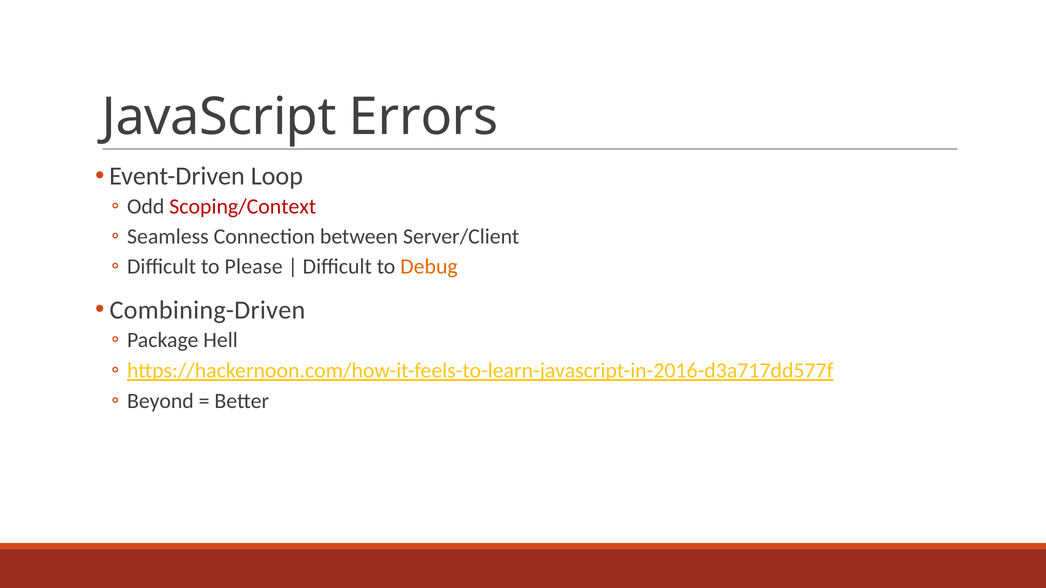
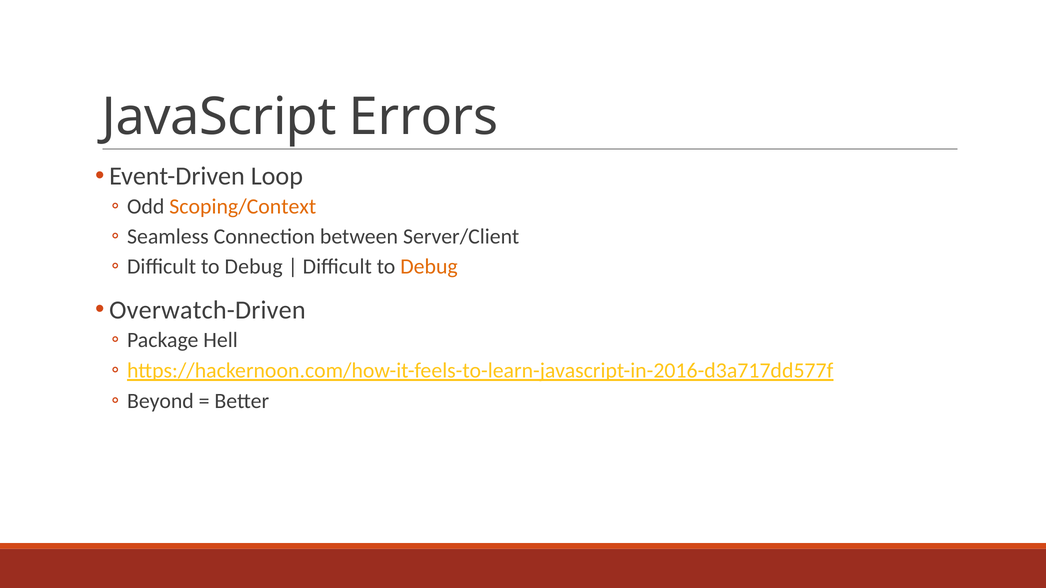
Scoping/Context colour: red -> orange (243, 207)
Please: Please -> Debug (254, 267)
Combining-Driven: Combining-Driven -> Overwatch-Driven (207, 310)
